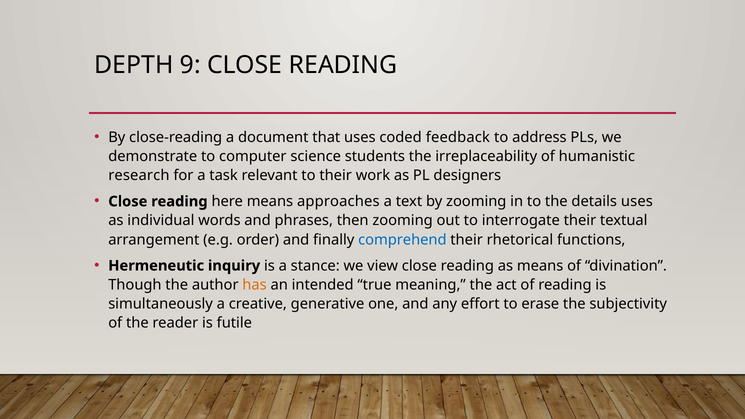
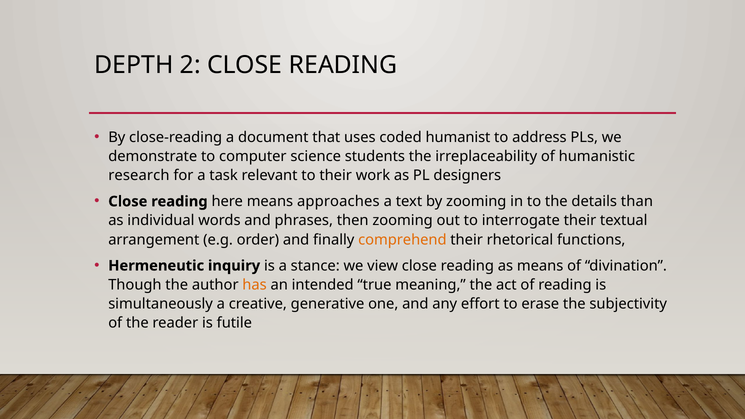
9: 9 -> 2 (190, 65)
feedback: feedback -> humanist (458, 137)
details uses: uses -> than (637, 201)
comprehend colour: blue -> orange (402, 240)
